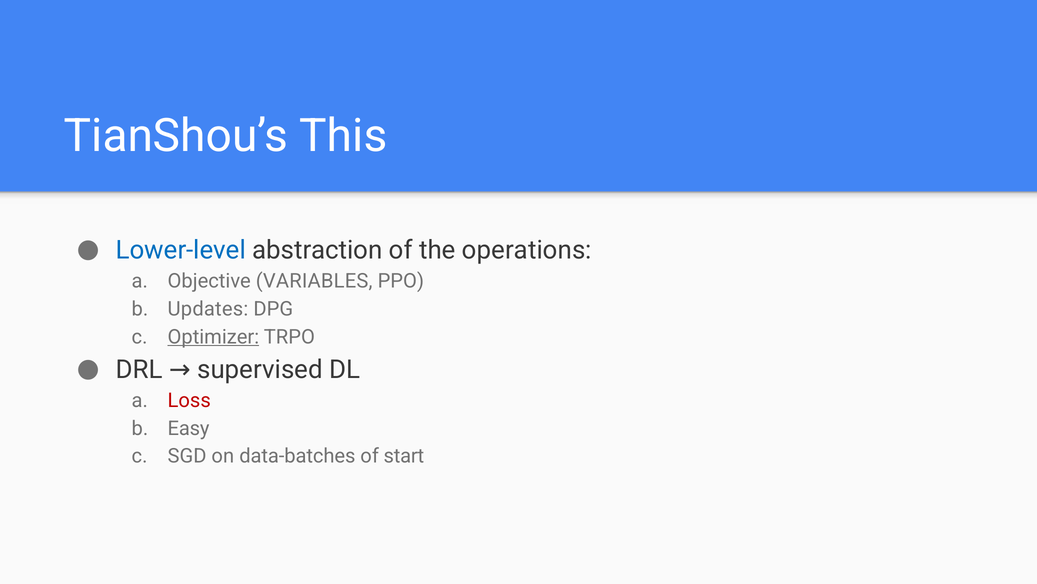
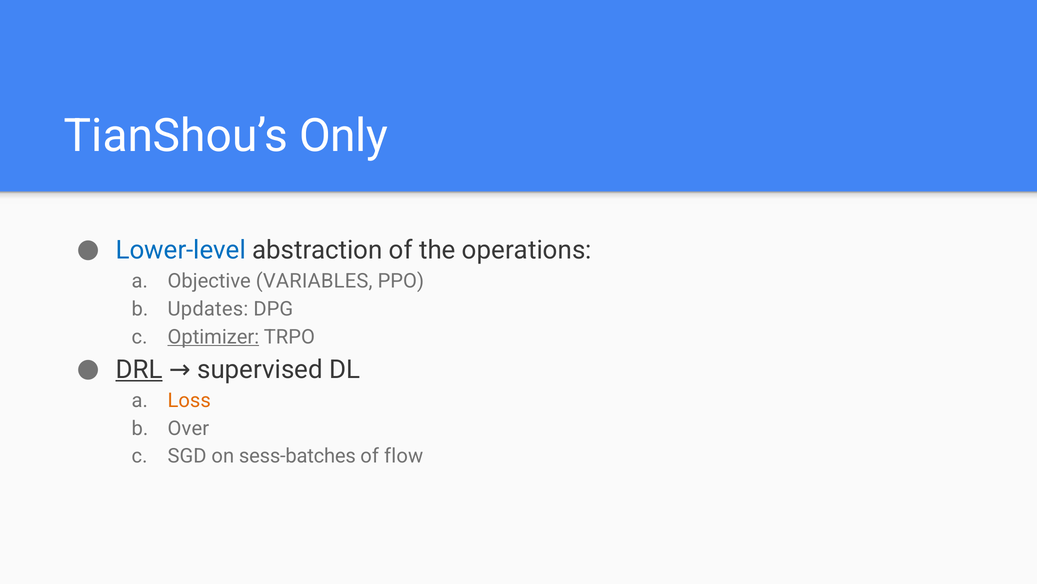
This: This -> Only (344, 136)
DRL underline: none -> present (139, 369)
Loss colour: red -> orange (189, 400)
Easy: Easy -> Over (188, 428)
data-batches: data-batches -> sess-batches (297, 456)
start: start -> flow (404, 456)
